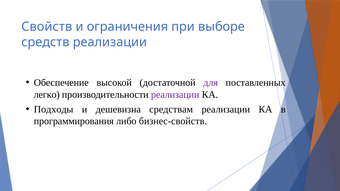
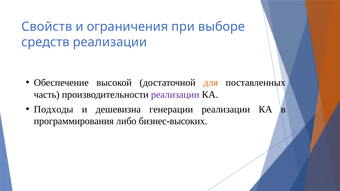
для colour: purple -> orange (211, 83)
легко: легко -> часть (47, 95)
средствам: средствам -> генерации (171, 109)
бизнес-свойств: бизнес-свойств -> бизнес-высоких (173, 121)
